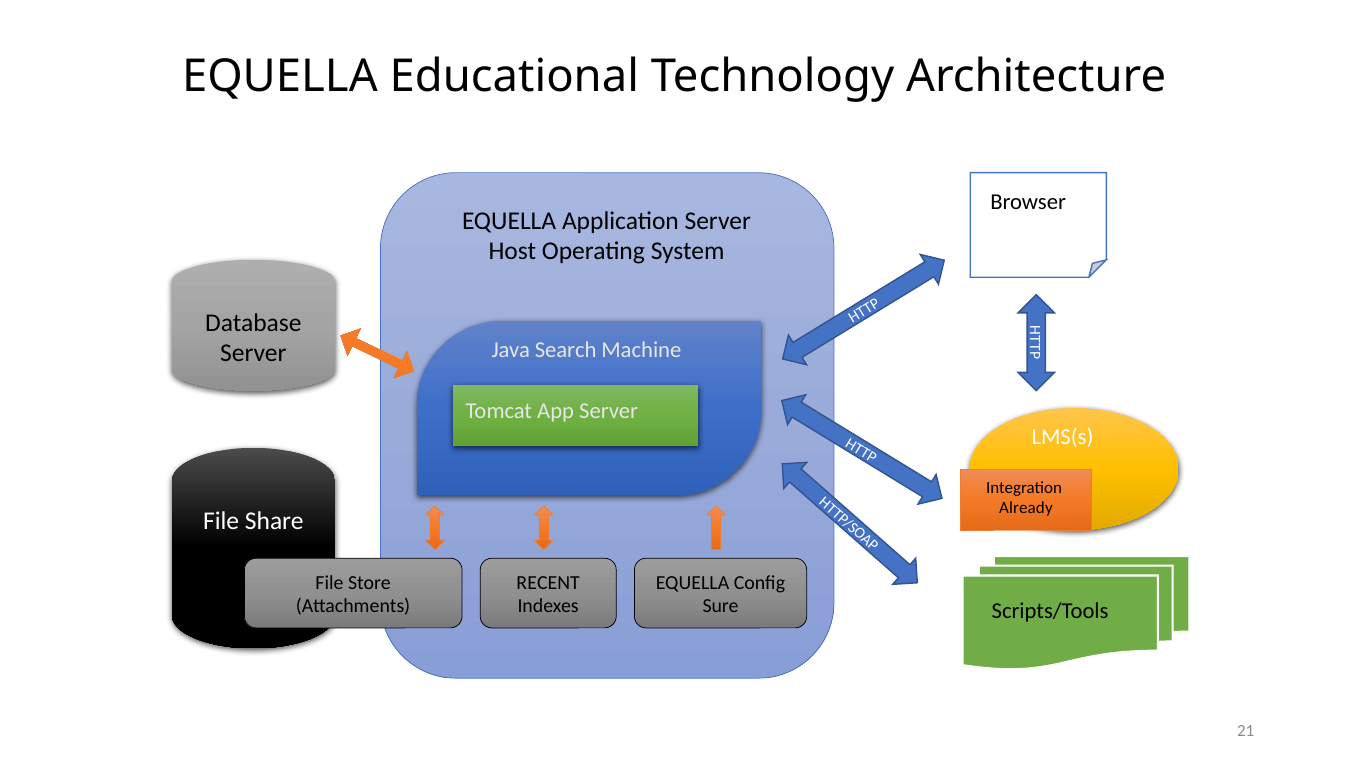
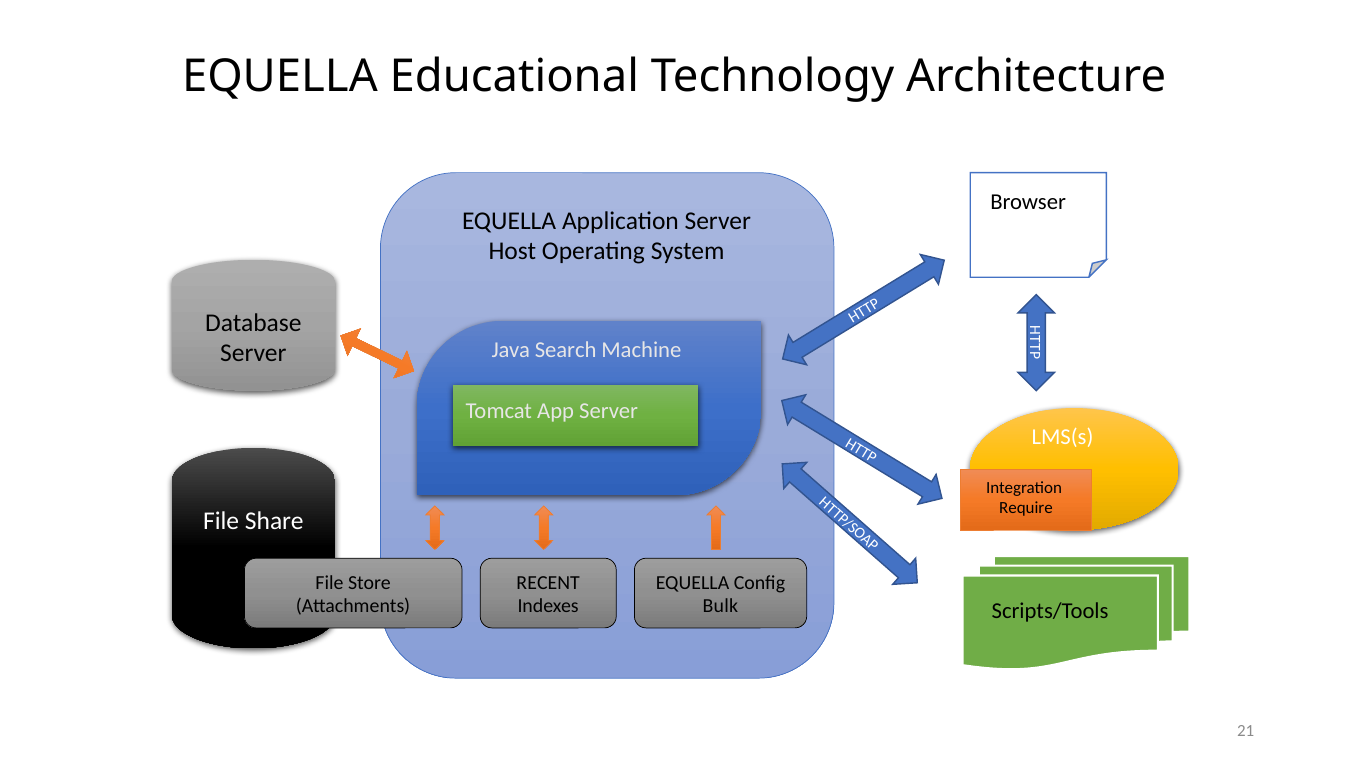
Already: Already -> Require (1026, 508)
Sure: Sure -> Bulk (720, 606)
